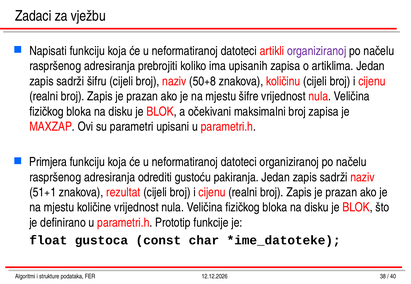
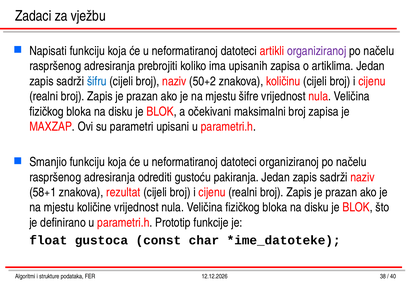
šifru colour: black -> blue (97, 81)
50+8: 50+8 -> 50+2 (203, 81)
Primjera: Primjera -> Smanjio (48, 162)
51+1: 51+1 -> 58+1 (43, 193)
